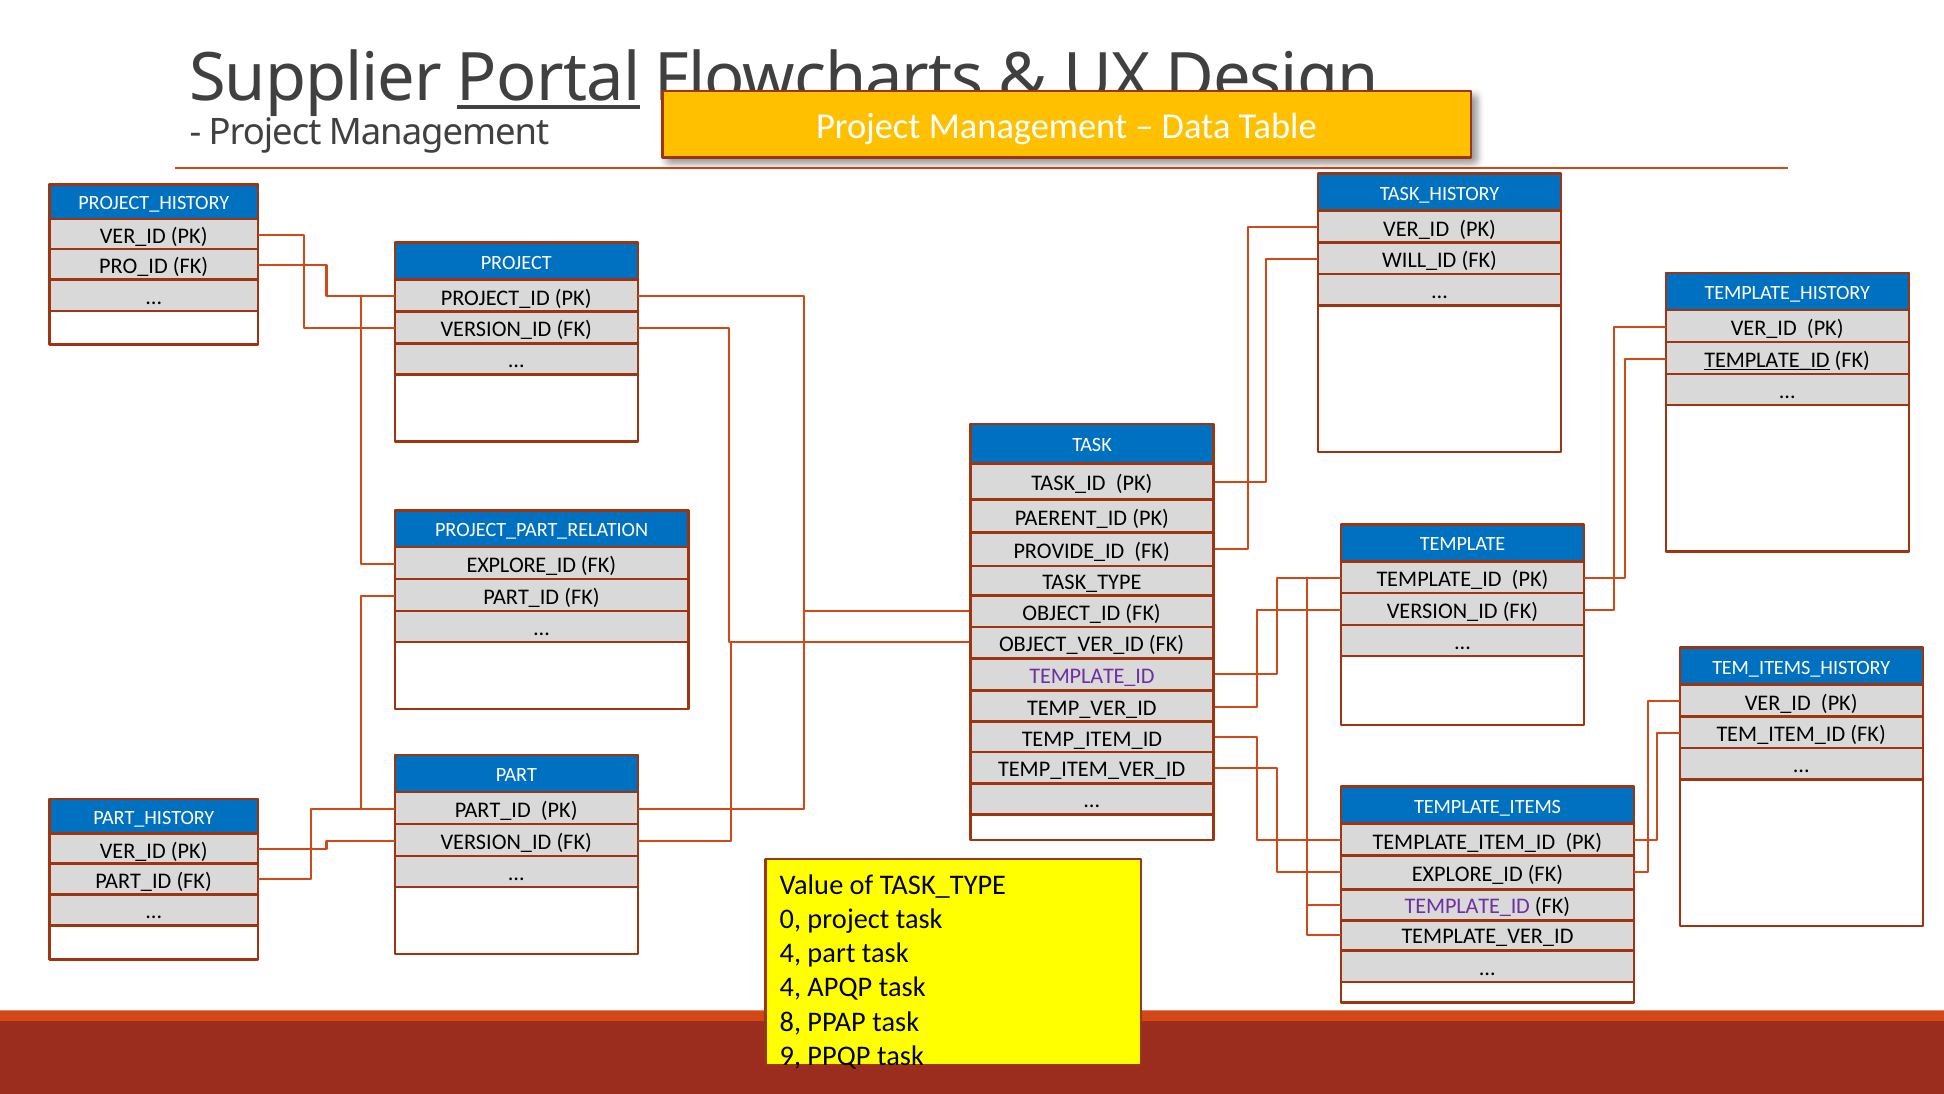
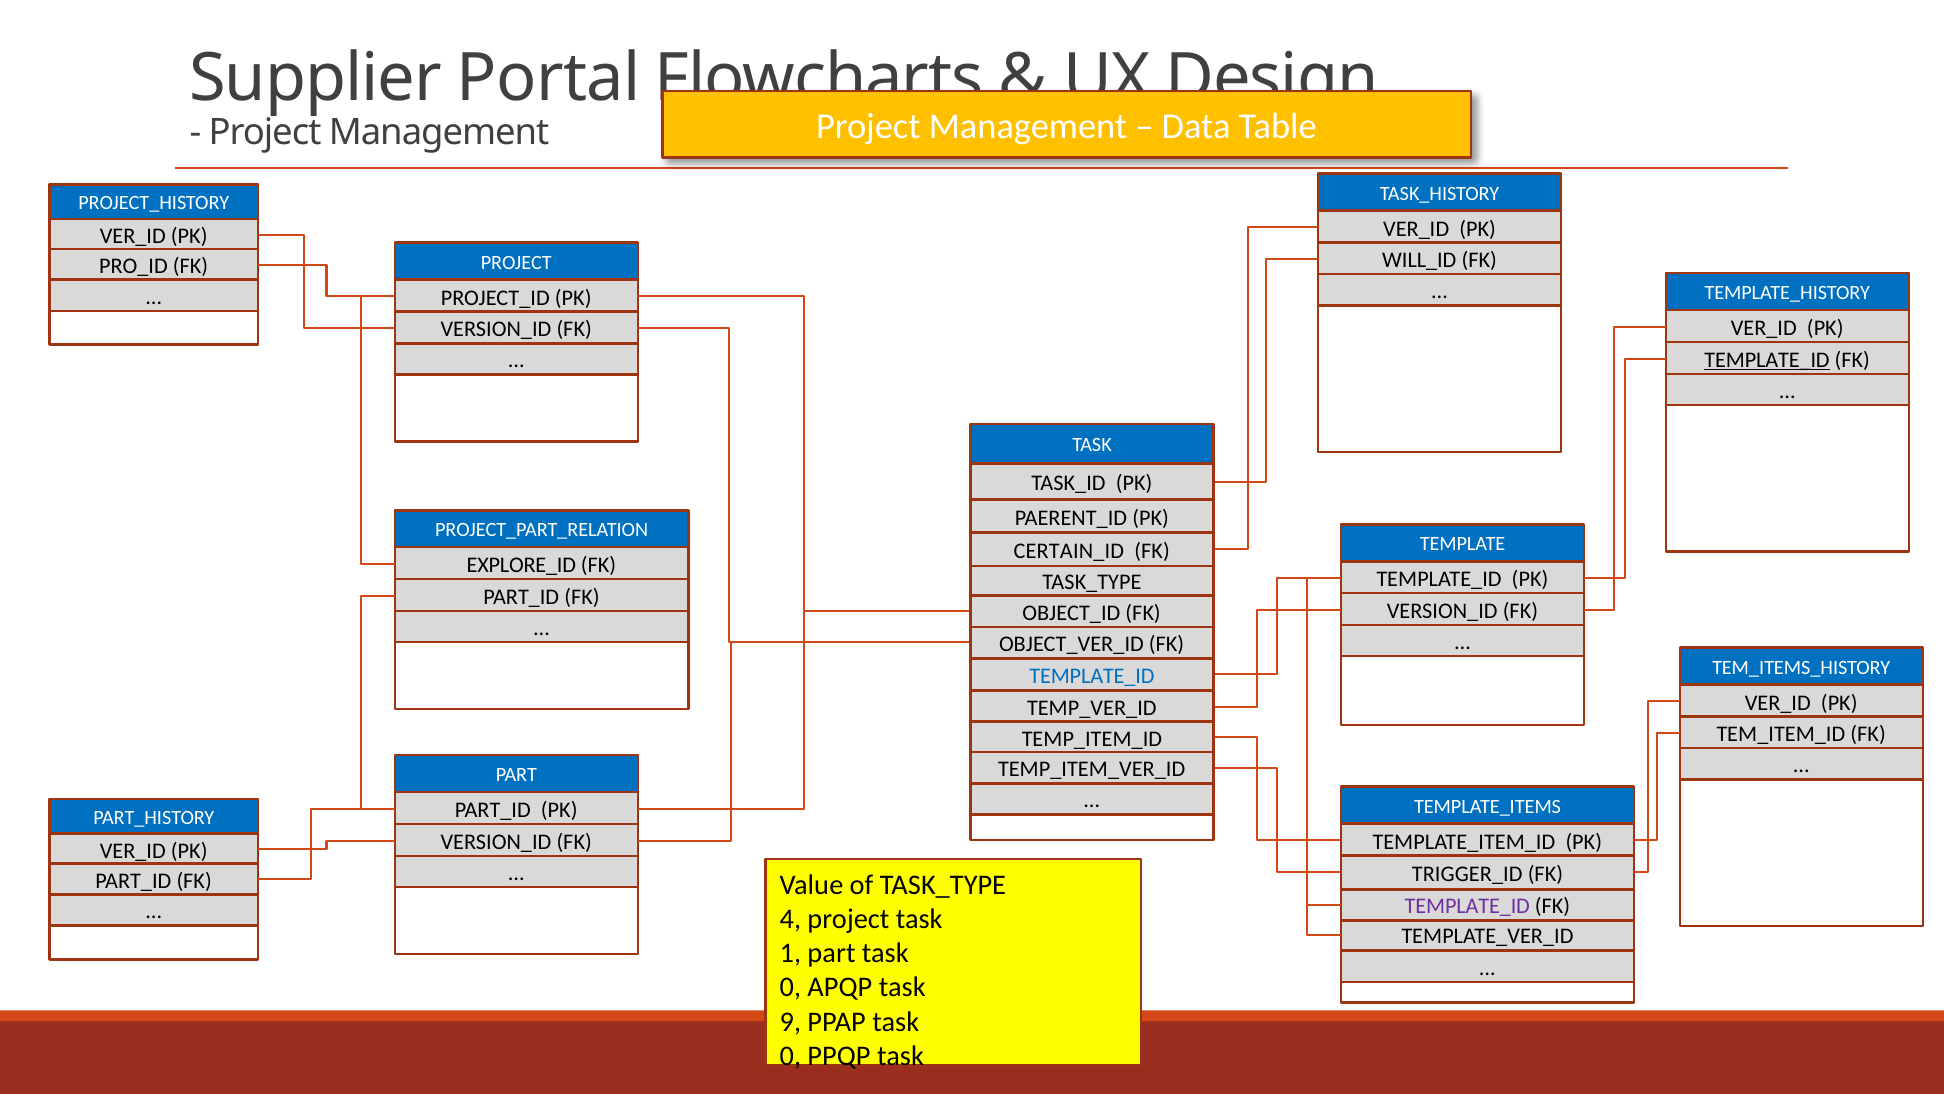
Portal underline: present -> none (549, 79)
PROVIDE_ID: PROVIDE_ID -> CERTAIN_ID (1069, 551)
TEMPLATE_ID colour: purple -> blue (1092, 676)
EXPLORE_ID: EXPLORE_ID -> TRIGGER_ID (1467, 873)
0: 0 -> 4 (790, 919)
4: 4 -> 1 (790, 953)
4: 4 -> 0 (790, 987)
8: 8 -> 9 (790, 1021)
9: 9 -> 0 (790, 1055)
